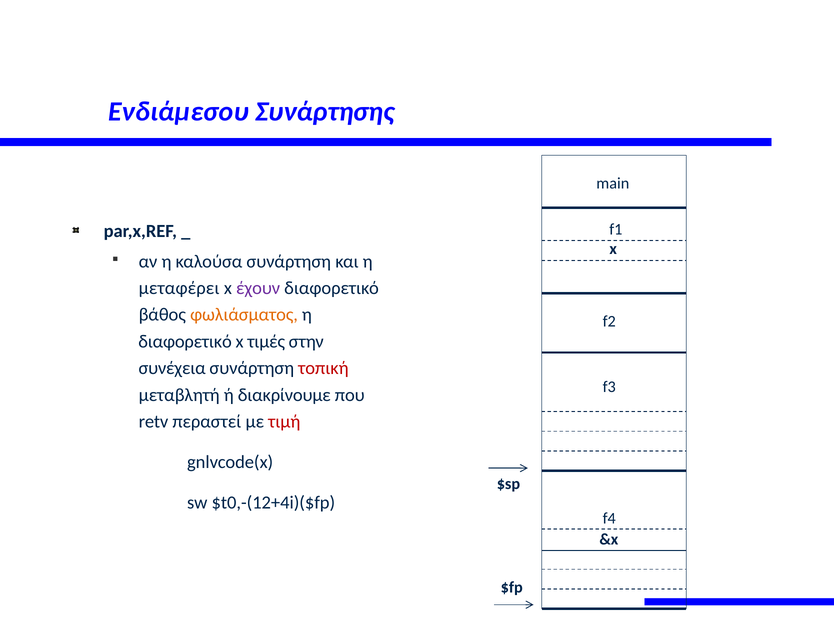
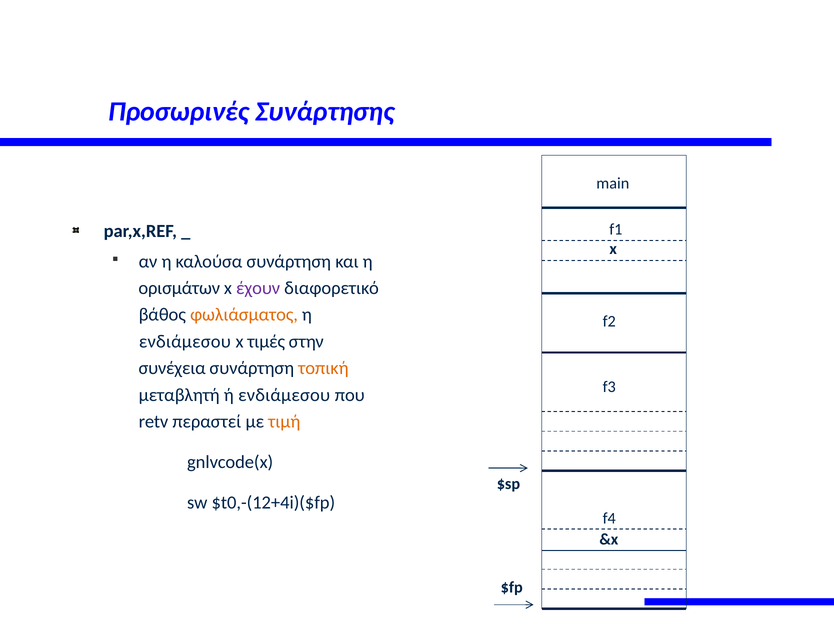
Ενδιάμεσου: Ενδιάμεσου -> Προσωρινές (179, 111)
μεταφέρει: μεταφέρει -> ορισμάτων (179, 288)
διαφορετικό: διαφορετικό -> ενδιάμεσου (185, 341)
τοπική colour: red -> orange (323, 368)
ή διακρίνουμε: διακρίνουμε -> ενδιάμεσου (284, 395)
τιμή colour: red -> orange (284, 421)
